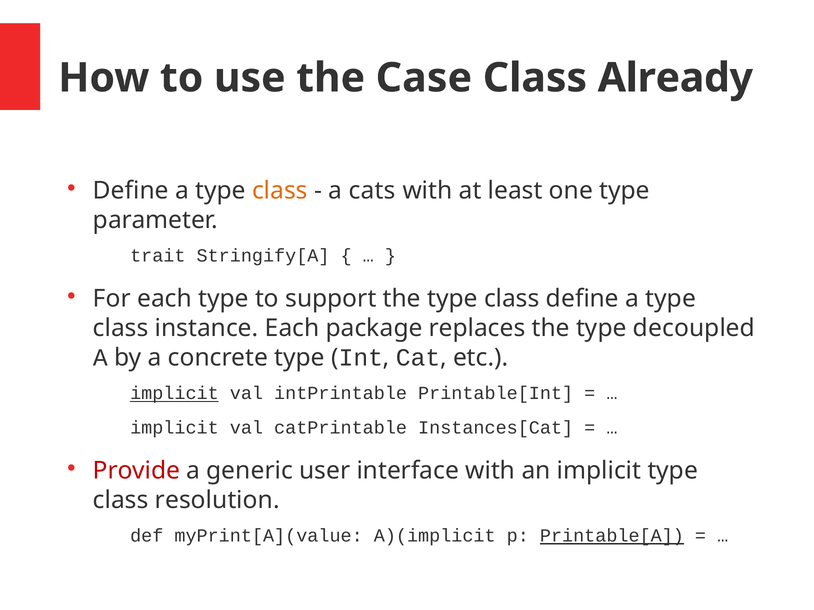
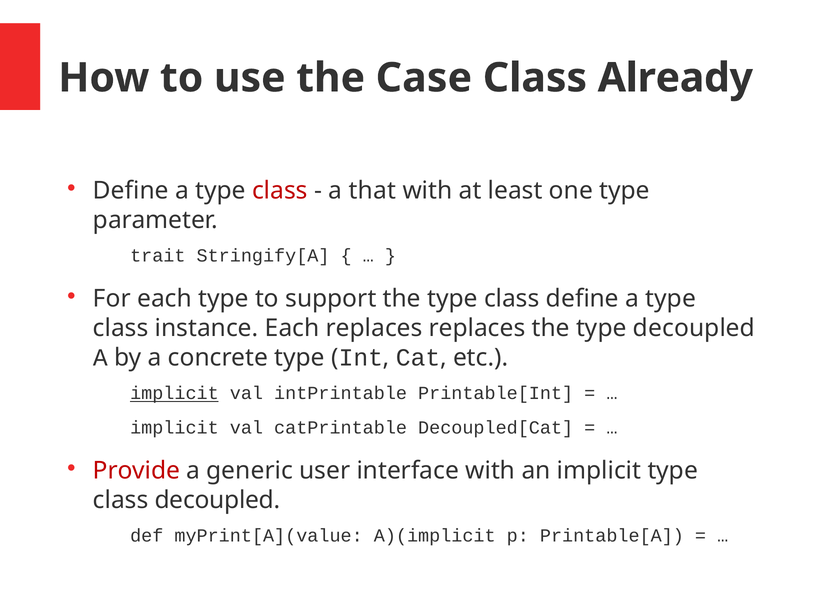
class colour: orange -> red (280, 191)
cats: cats -> that (372, 191)
Each package: package -> replaces (374, 328)
Instances[Cat: Instances[Cat -> Decoupled[Cat (496, 428)
class resolution: resolution -> decoupled (217, 501)
Printable[A underline: present -> none (612, 536)
